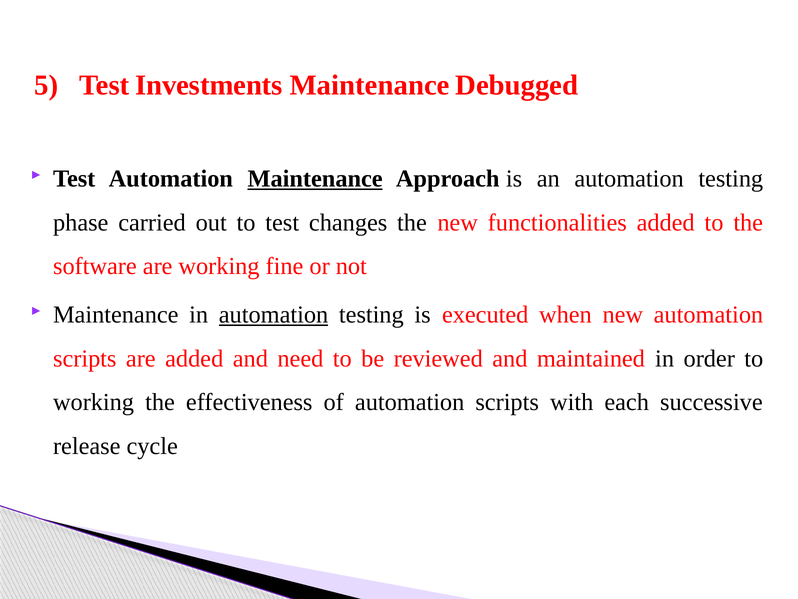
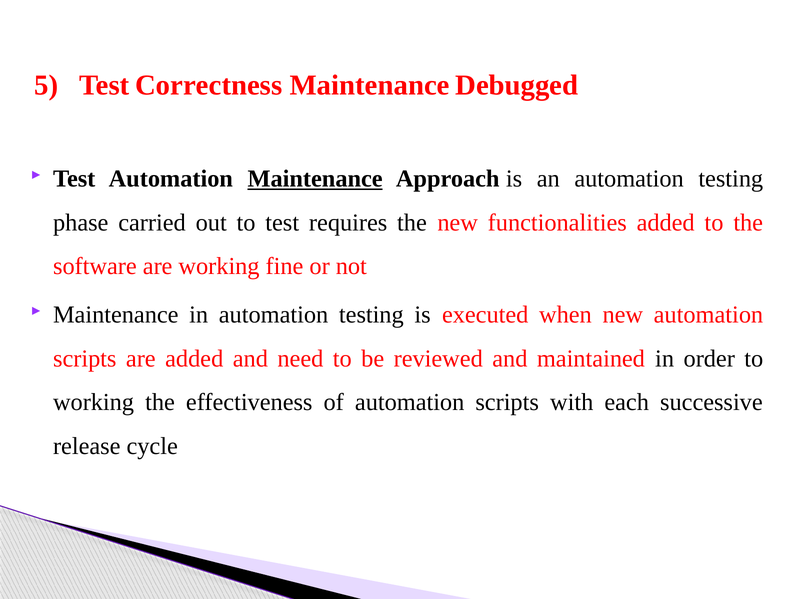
Investments: Investments -> Correctness (209, 85)
changes: changes -> requires (348, 222)
automation underline: present -> none (274, 314)
